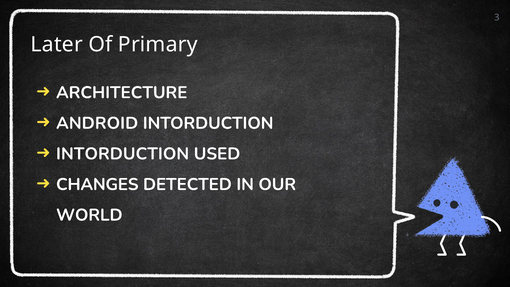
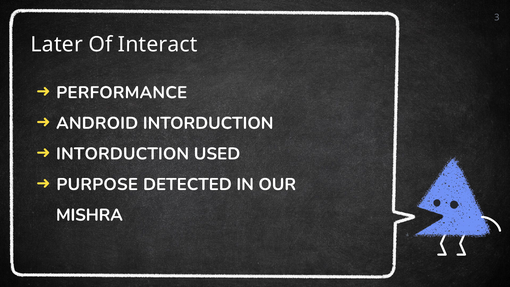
Primary: Primary -> Interact (158, 44)
ARCHITECTURE: ARCHITECTURE -> PERFORMANCE (122, 93)
CHANGES: CHANGES -> PURPOSE (97, 184)
WORLD: WORLD -> MISHRA (89, 215)
